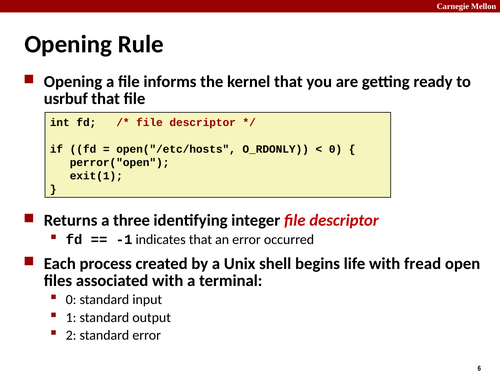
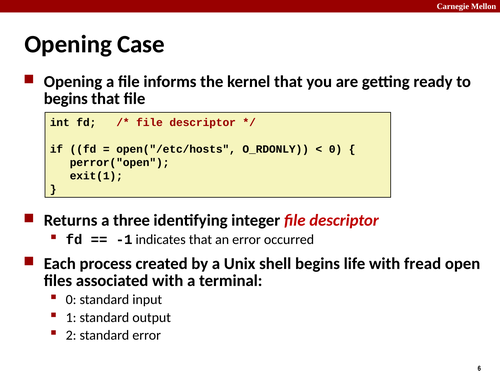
Rule: Rule -> Case (141, 44)
usrbuf: usrbuf -> begins (66, 99)
